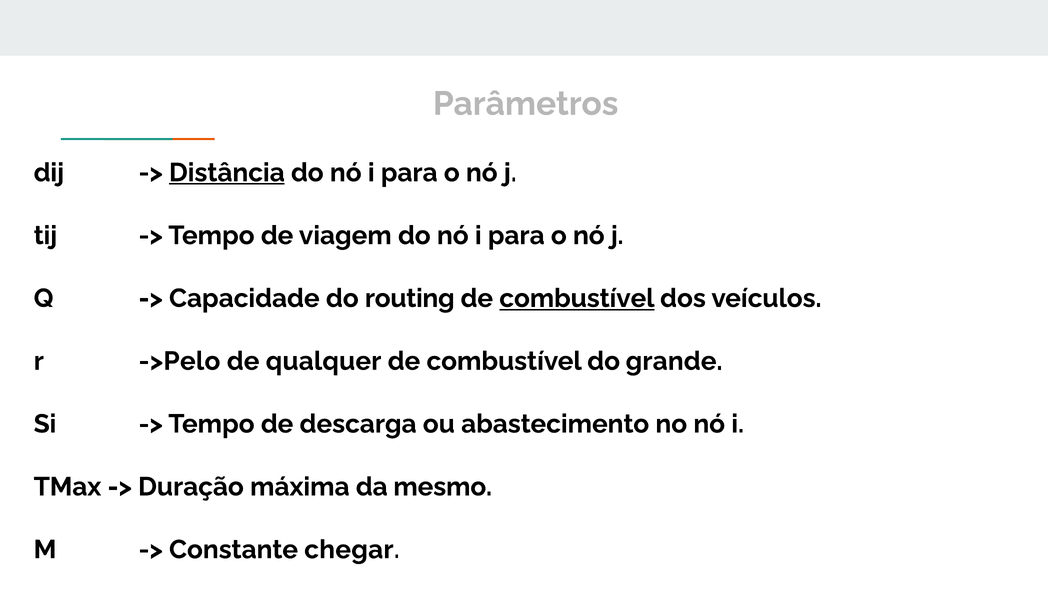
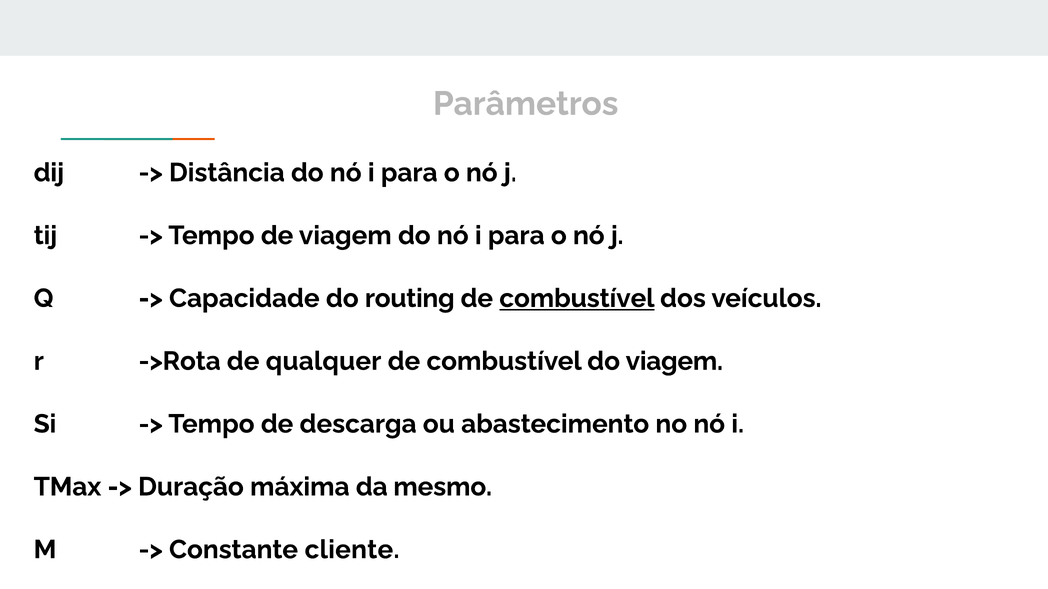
Distância underline: present -> none (227, 173)
->Pelo: ->Pelo -> ->Rota (180, 361)
do grande: grande -> viagem (674, 361)
chegar: chegar -> cliente (352, 550)
